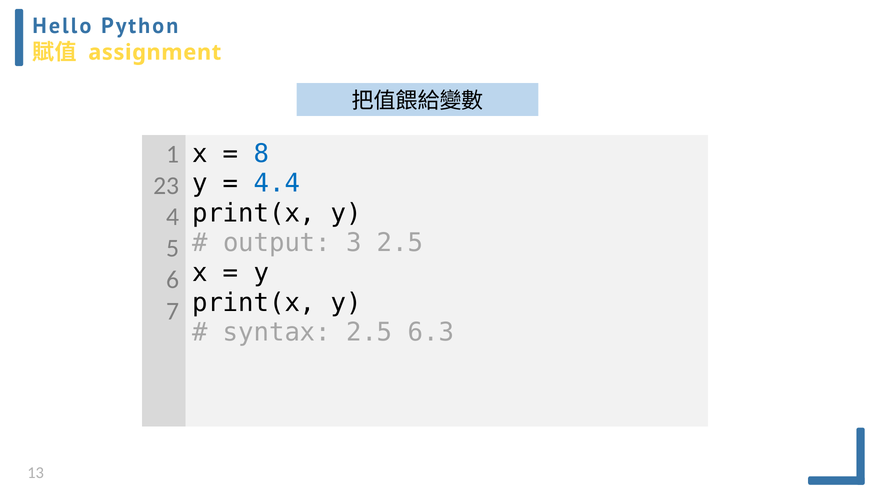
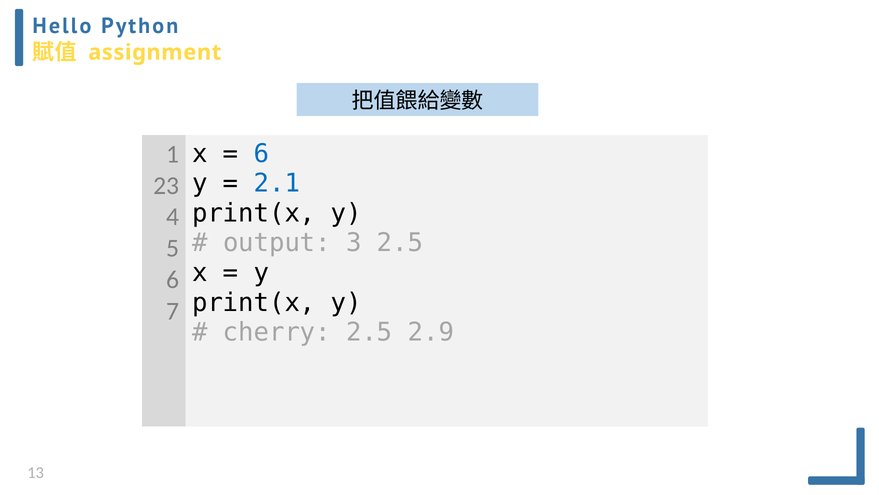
8: 8 -> 6 (262, 153)
4.4: 4.4 -> 2.1 (277, 183)
syntax: syntax -> cherry (277, 332)
6.3: 6.3 -> 2.9 (431, 332)
